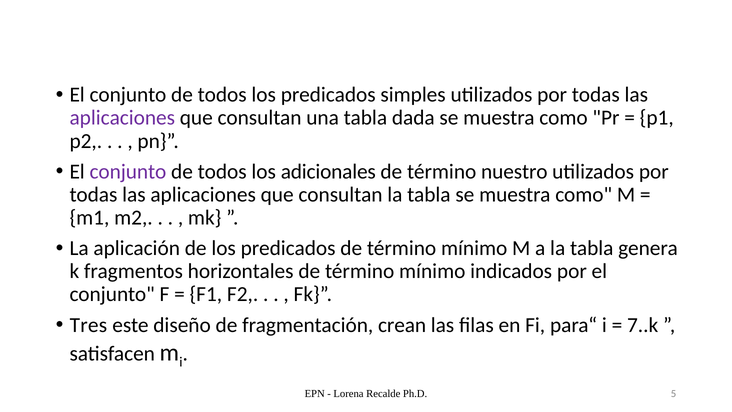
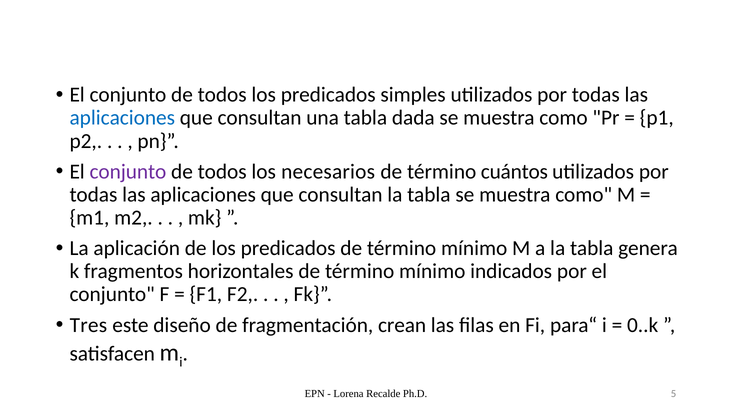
aplicaciones colour: purple -> blue (122, 118)
adicionales: adicionales -> necesarios (328, 172)
nuestro: nuestro -> cuántos (514, 172)
7..k: 7..k -> 0..k (643, 325)
